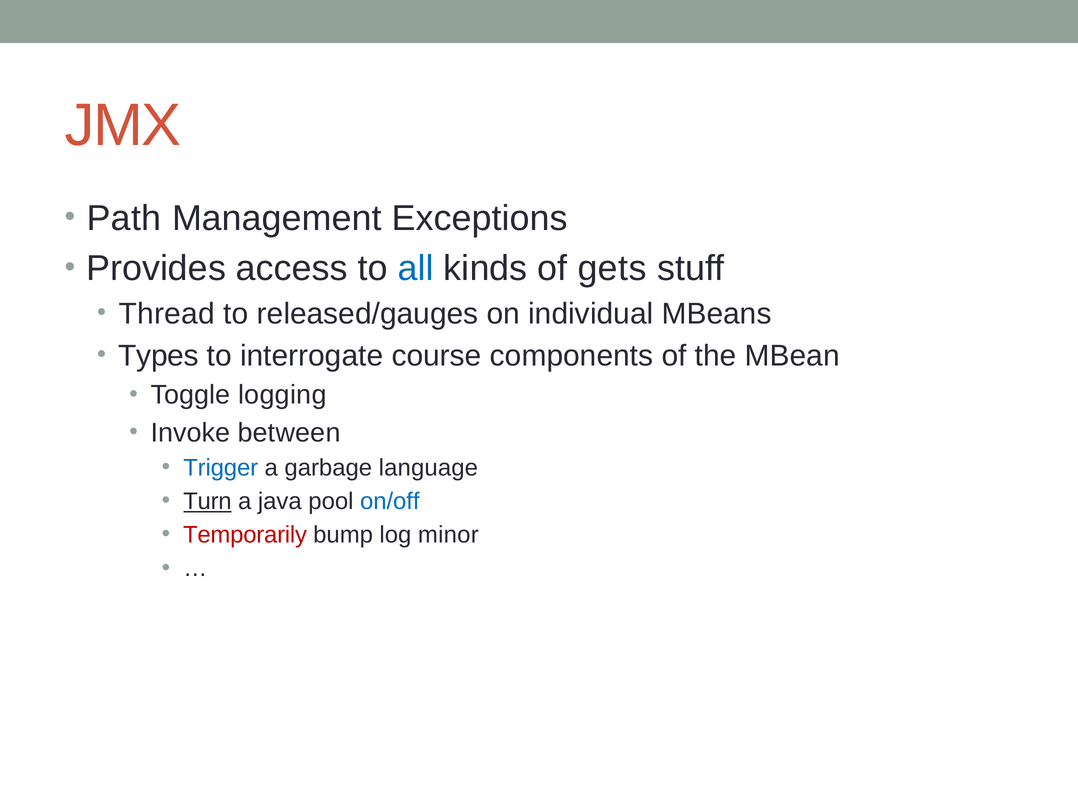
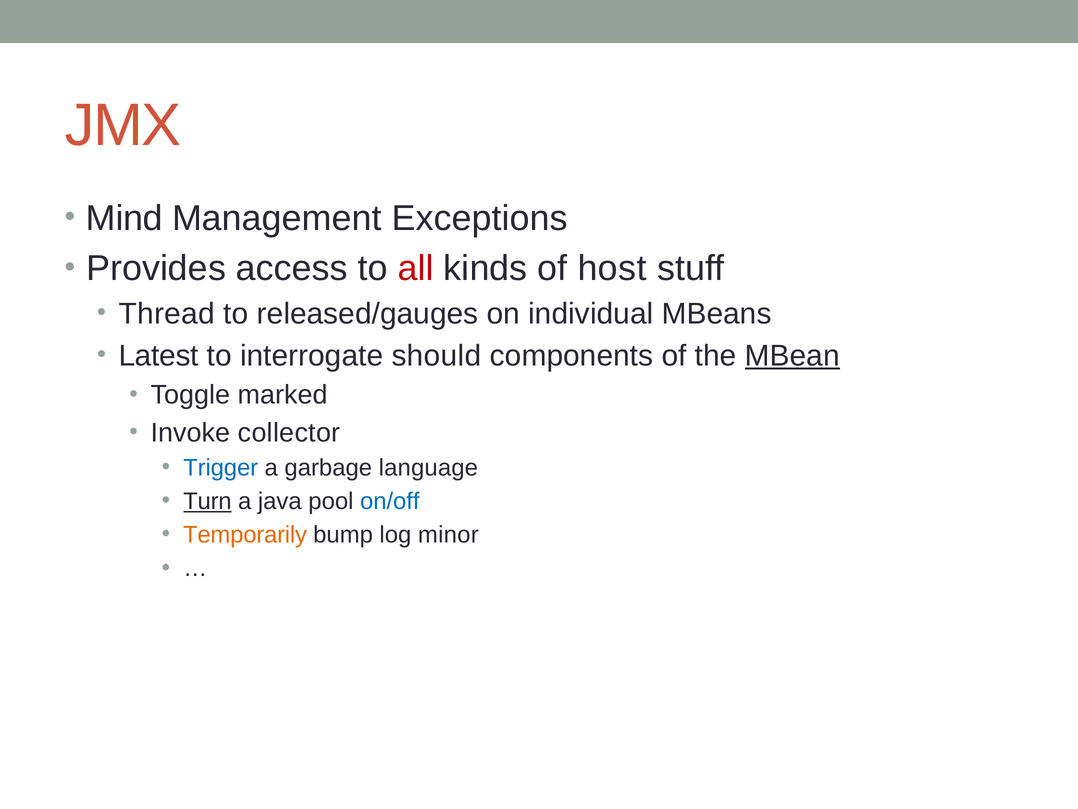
Path: Path -> Mind (124, 218)
all colour: blue -> red (416, 268)
gets: gets -> host (612, 268)
Types: Types -> Latest (159, 355)
course: course -> should (437, 355)
MBean underline: none -> present (792, 355)
logging: logging -> marked (283, 395)
between: between -> collector (289, 432)
Temporarily colour: red -> orange (245, 535)
